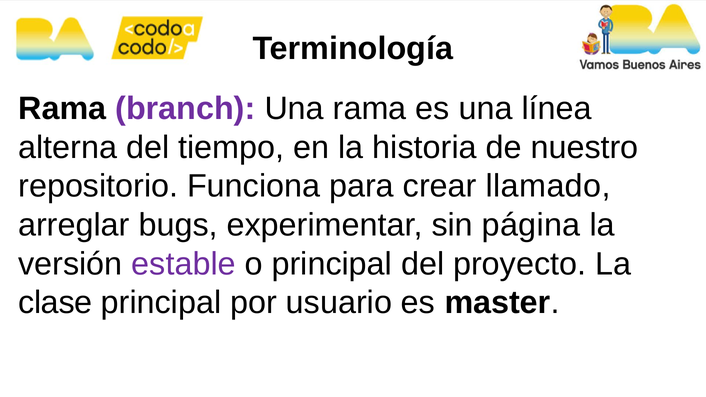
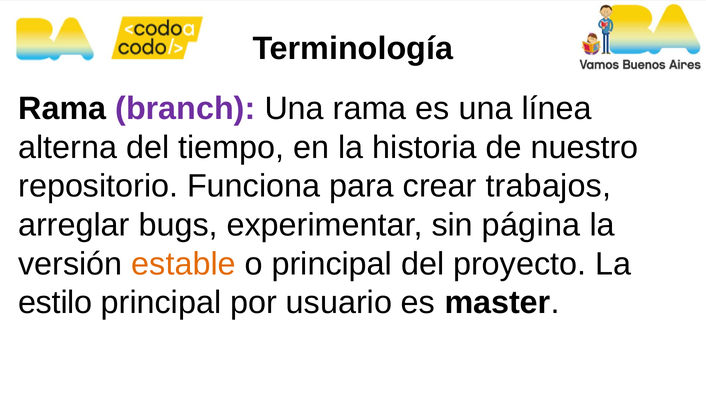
llamado: llamado -> trabajos (548, 186)
estable colour: purple -> orange (184, 264)
clase: clase -> estilo (55, 303)
